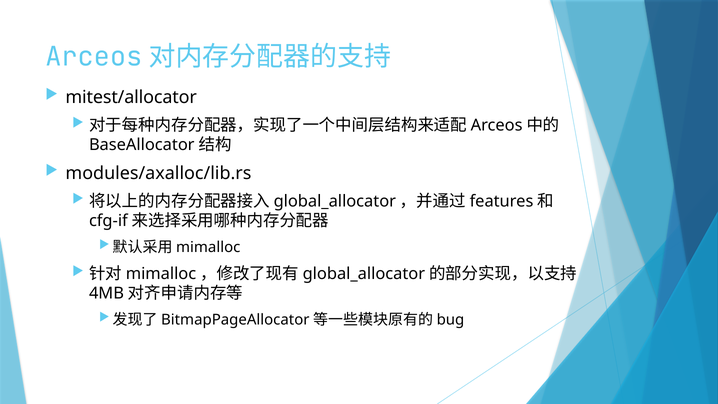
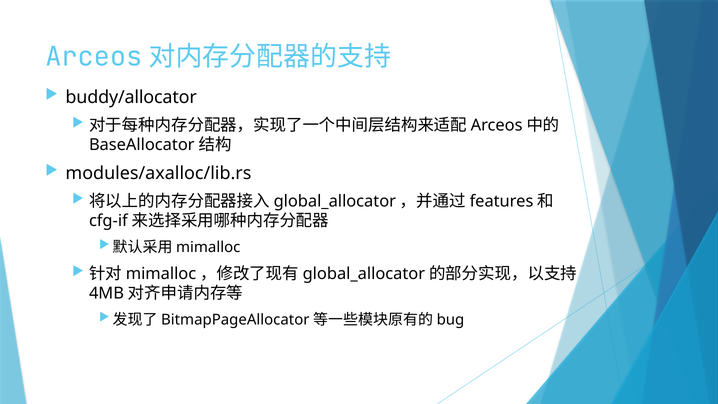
mitest/allocator: mitest/allocator -> buddy/allocator (131, 97)
